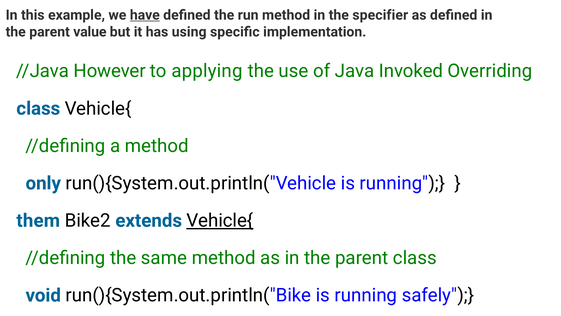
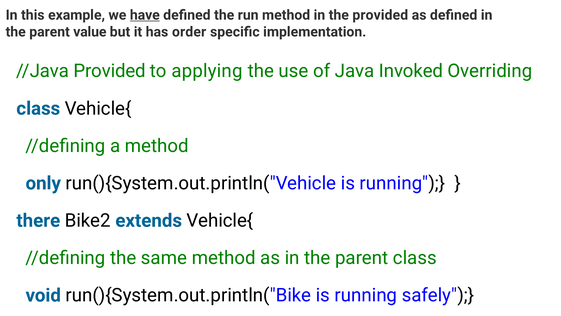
the specifier: specifier -> provided (380, 15)
using: using -> order (189, 32)
//Java However: However -> Provided (110, 71)
them: them -> there (38, 220)
Vehicle{ underline: present -> none (220, 220)
